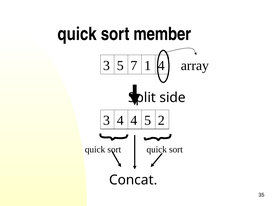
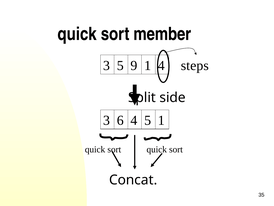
7: 7 -> 9 (134, 65)
array: array -> steps (195, 65)
3 4: 4 -> 6 (120, 120)
2: 2 -> 1 (161, 120)
